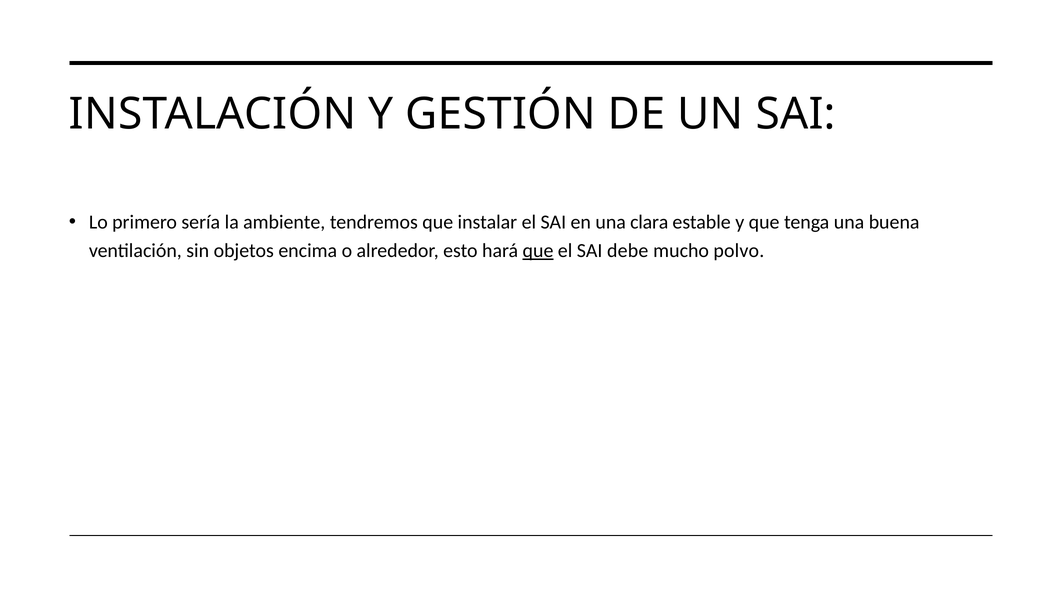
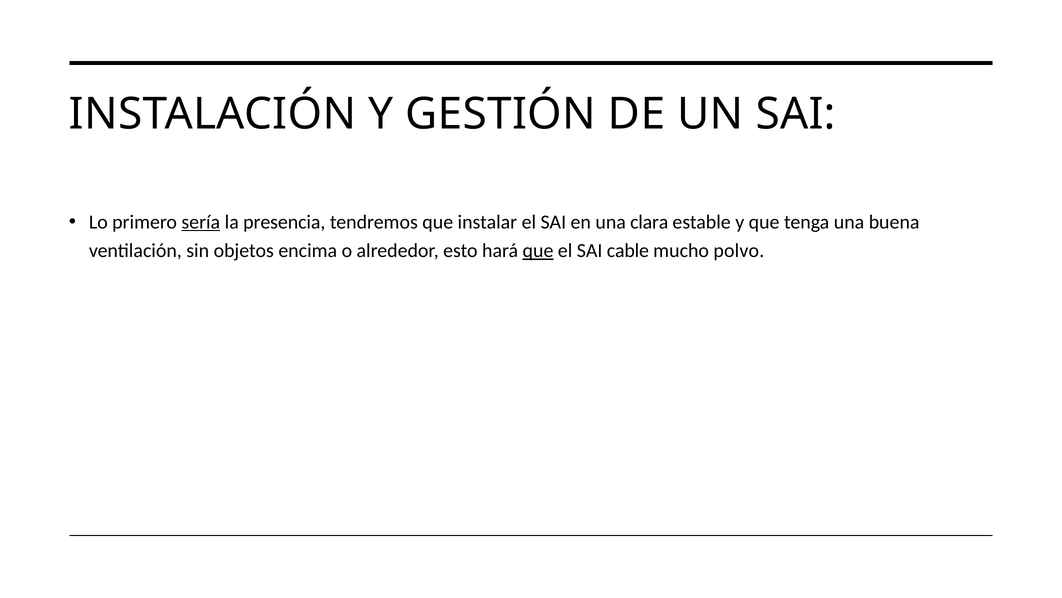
sería underline: none -> present (201, 222)
ambiente: ambiente -> presencia (284, 222)
debe: debe -> cable (628, 251)
